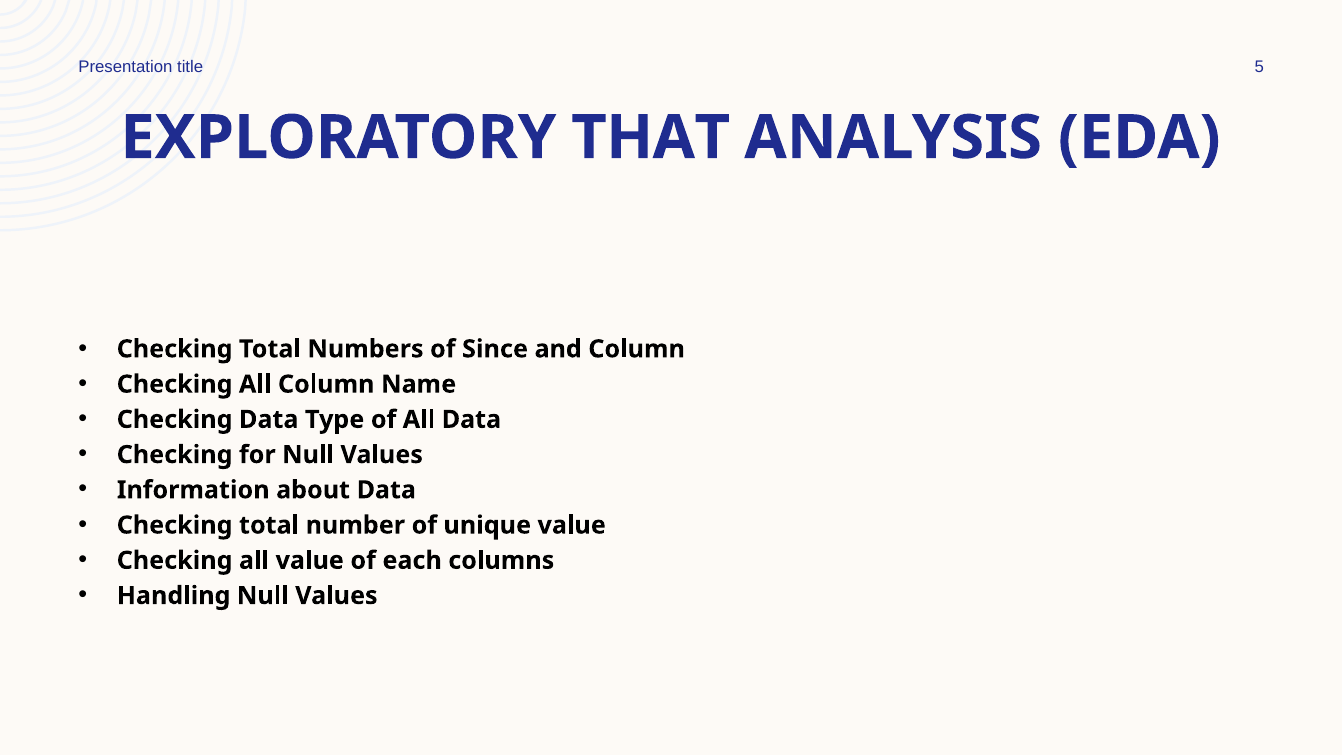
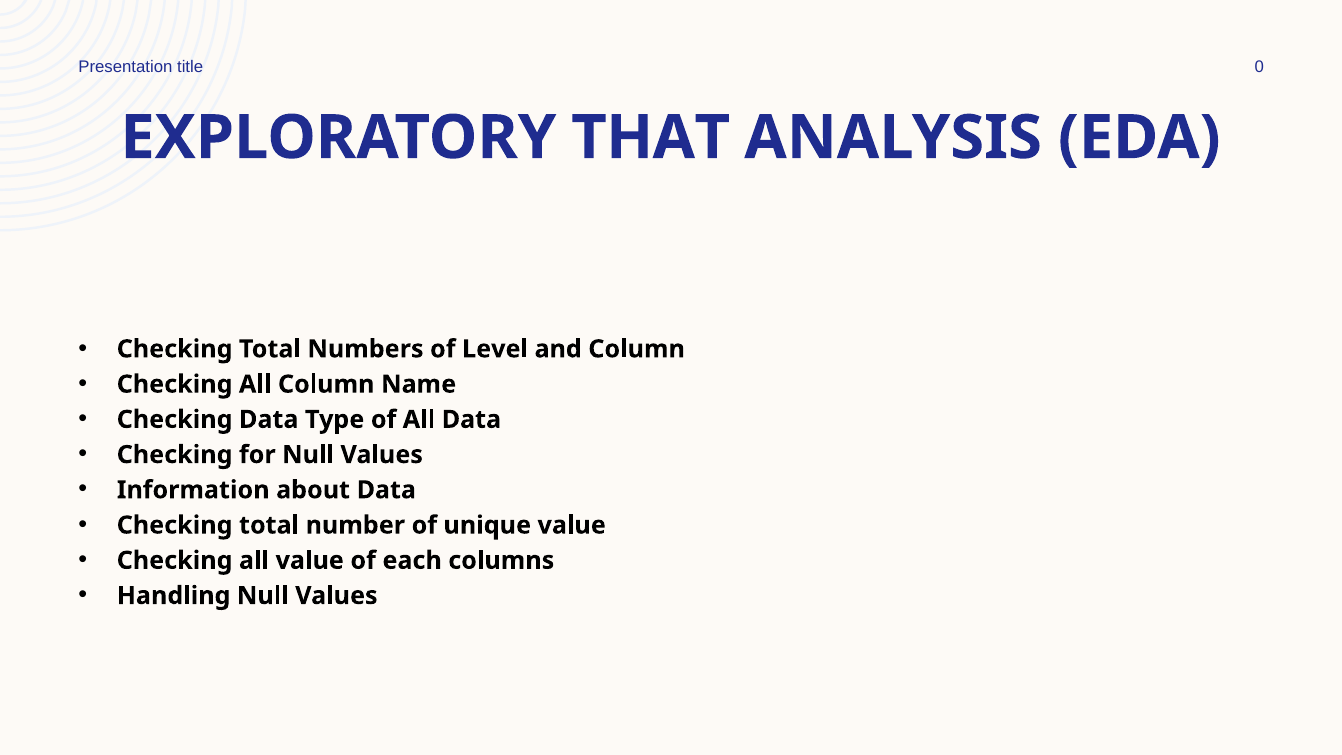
5: 5 -> 0 (1259, 67)
Since: Since -> Level (495, 349)
